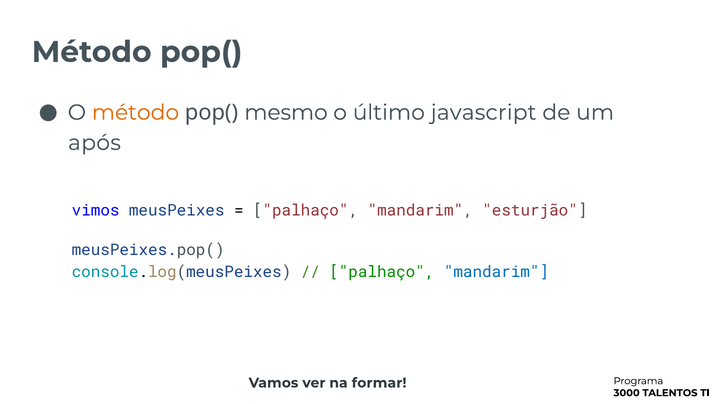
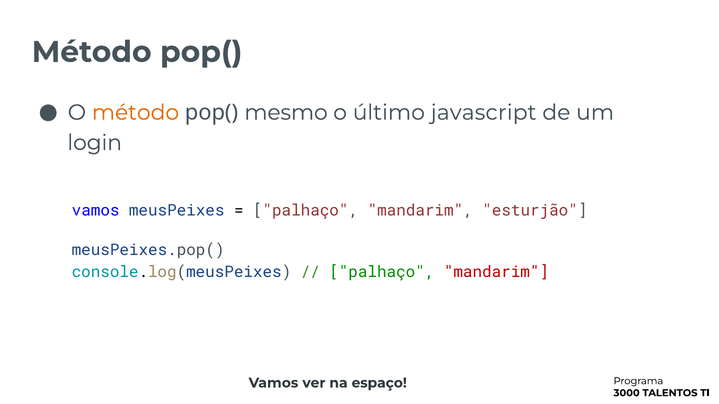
após: após -> login (95, 143)
vimos: vimos -> vamos (96, 211)
mandarim colour: blue -> red (496, 272)
formar: formar -> espaço (379, 383)
